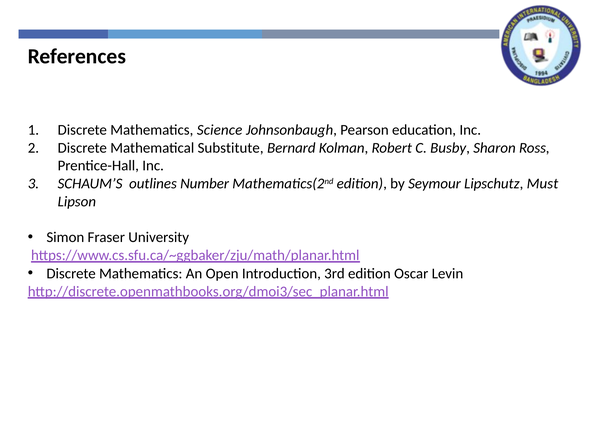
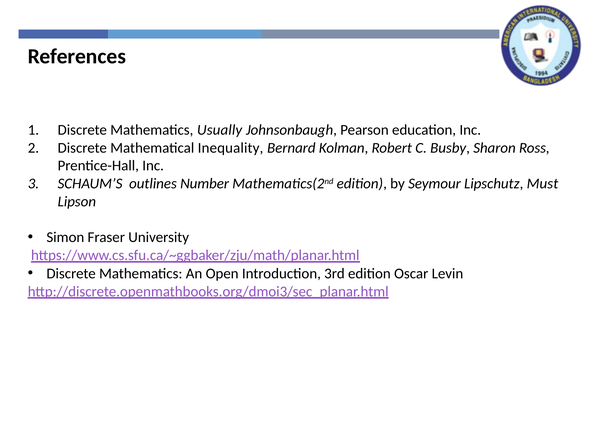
Science: Science -> Usually (220, 130)
Substitute: Substitute -> Inequality (231, 148)
